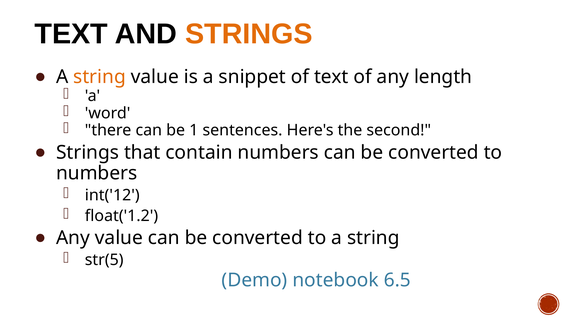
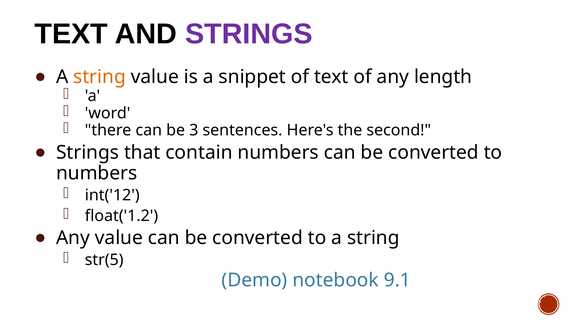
STRINGS colour: orange -> purple (249, 34)
1: 1 -> 3 (194, 131)
6.5: 6.5 -> 9.1 (397, 280)
